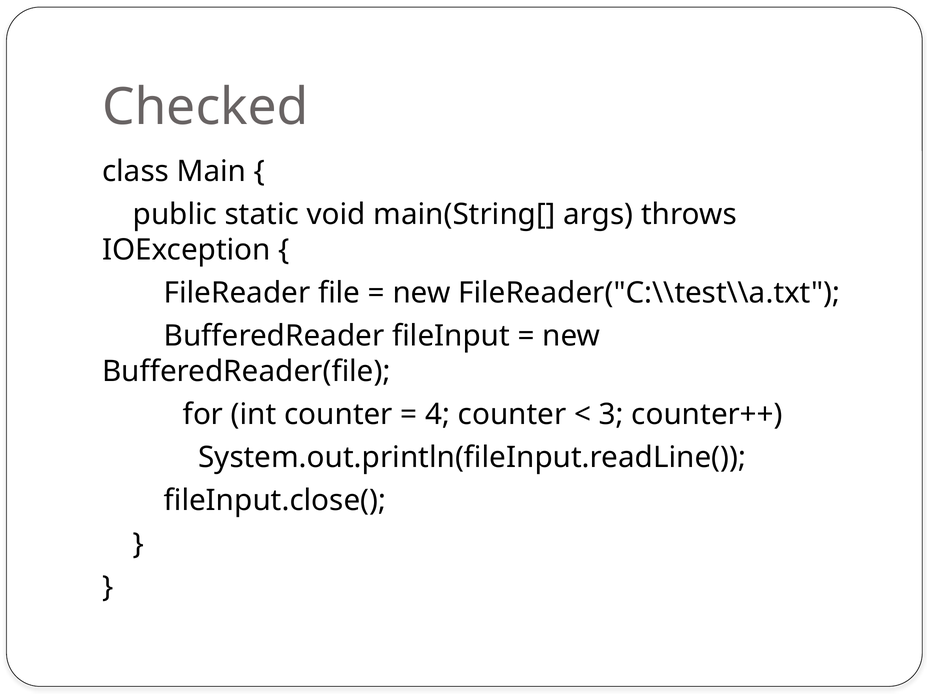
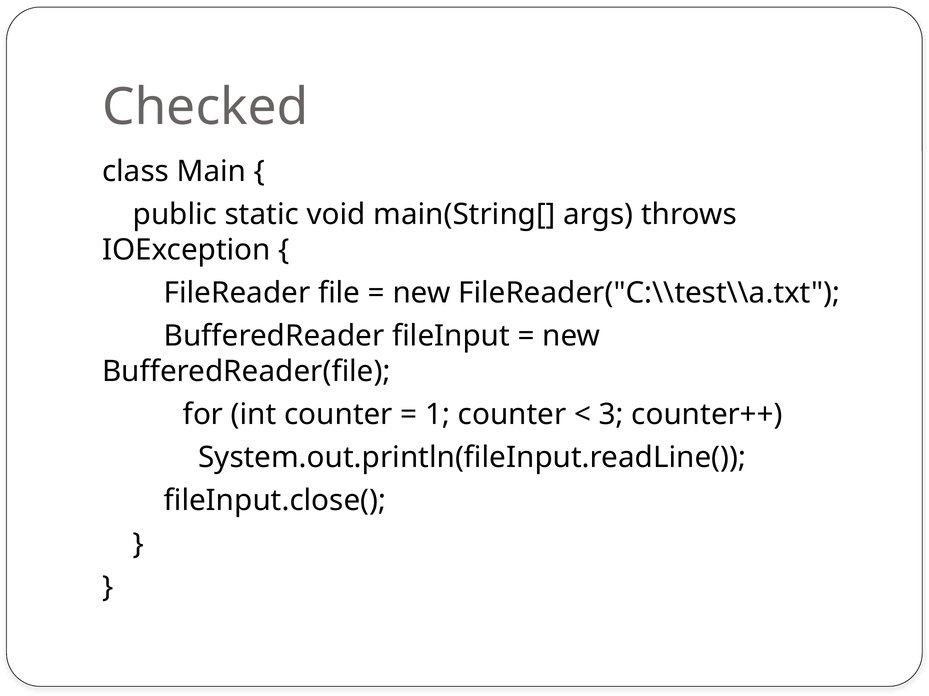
4: 4 -> 1 (438, 415)
